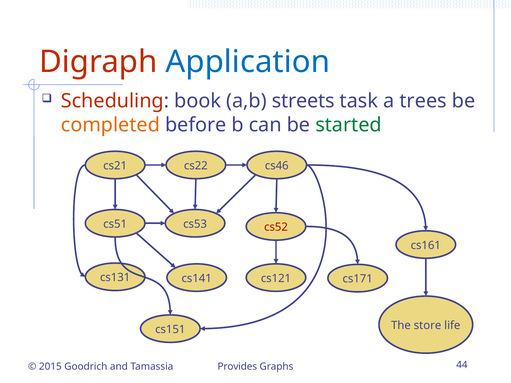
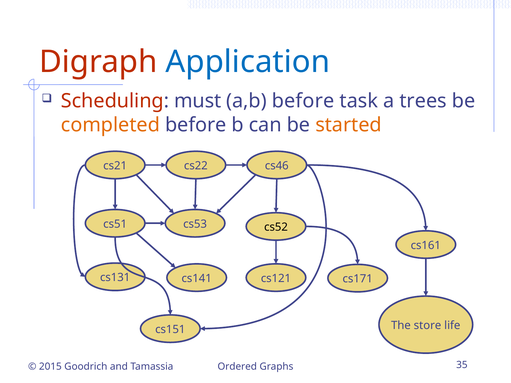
book: book -> must (198, 101)
a,b streets: streets -> before (303, 101)
started colour: green -> orange (349, 125)
cs52 colour: red -> black (276, 227)
Provides: Provides -> Ordered (237, 367)
44: 44 -> 35 (462, 365)
